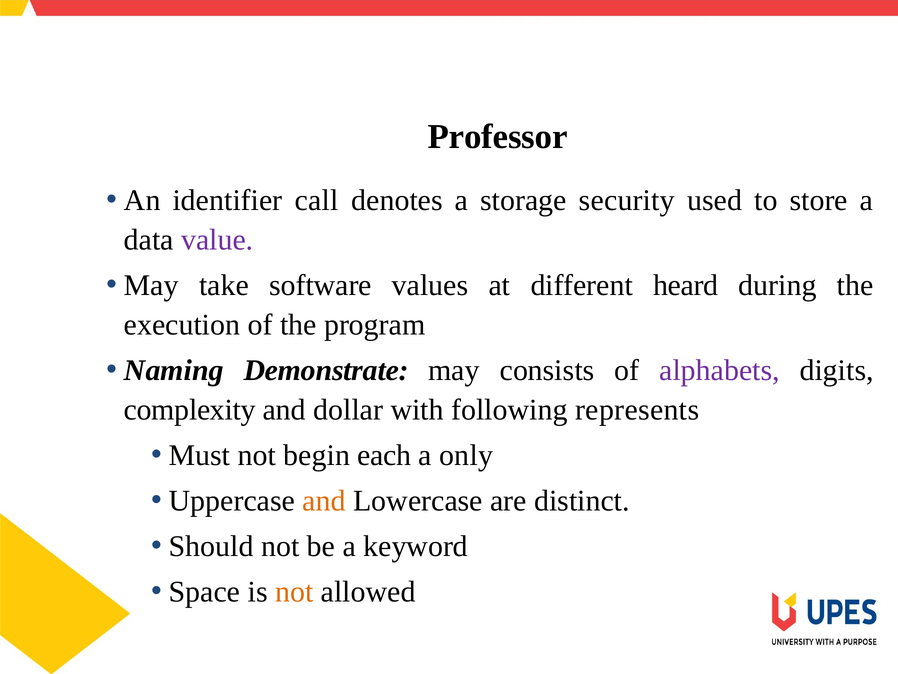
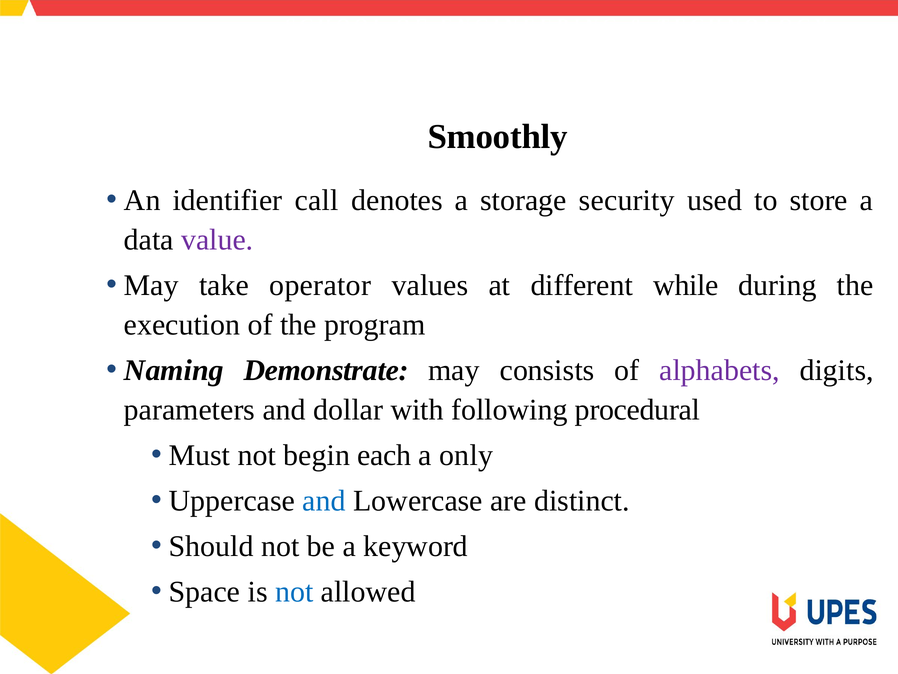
Professor: Professor -> Smoothly (498, 137)
software: software -> operator (320, 285)
heard: heard -> while (686, 285)
complexity: complexity -> parameters (190, 410)
represents: represents -> procedural (637, 410)
and colour: orange -> blue (324, 501)
not colour: orange -> blue (294, 591)
